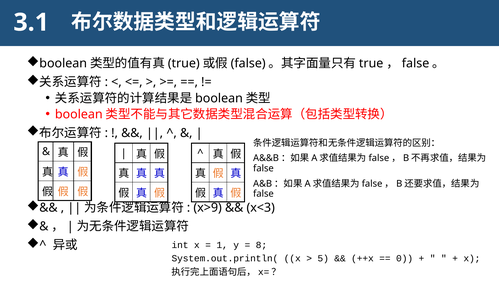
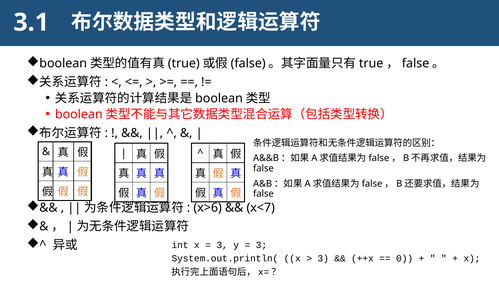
x>9: x>9 -> x>6 (208, 208)
x<3: x<3 -> x<7 (261, 208)
1: 1 -> 3 (222, 245)
8: 8 -> 3 (261, 245)
5: 5 -> 3 (323, 258)
